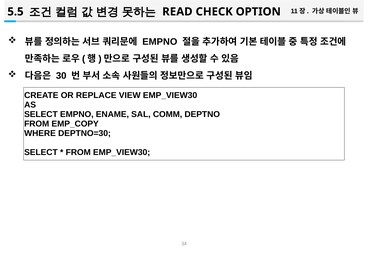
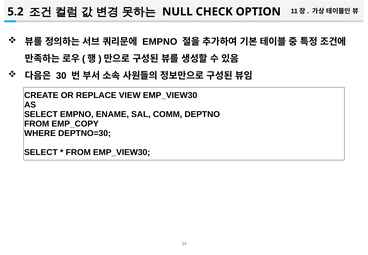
5.5: 5.5 -> 5.2 (15, 12)
READ: READ -> NULL (177, 12)
